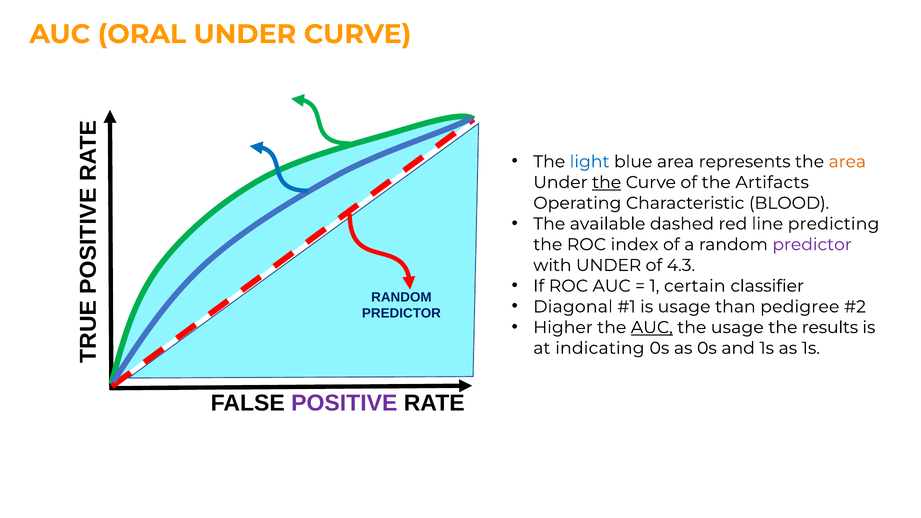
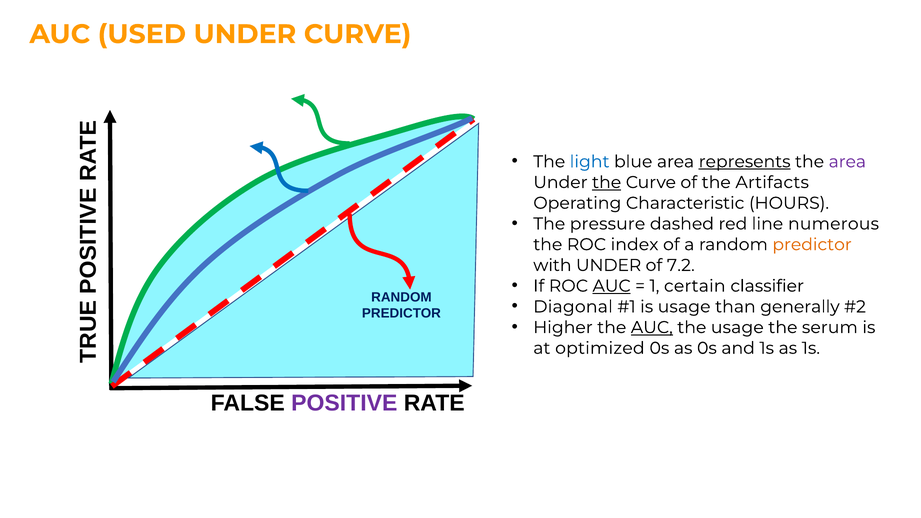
ORAL: ORAL -> USED (142, 34)
represents underline: none -> present (745, 162)
area colour: orange -> purple (847, 162)
BLOOD: BLOOD -> HOURS (789, 203)
available: available -> pressure (607, 224)
predicting: predicting -> numerous (834, 224)
predictor colour: purple -> orange (812, 245)
4.3: 4.3 -> 7.2 (681, 265)
AUC underline: none -> present (612, 286)
pedigree: pedigree -> generally (800, 307)
results: results -> serum (830, 327)
indicating: indicating -> optimized (600, 348)
